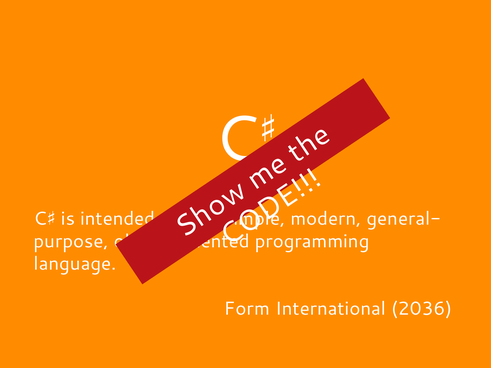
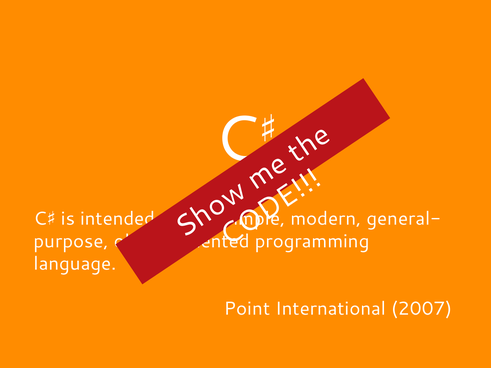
Form: Form -> Point (247, 309)
2036: 2036 -> 2007 (422, 309)
